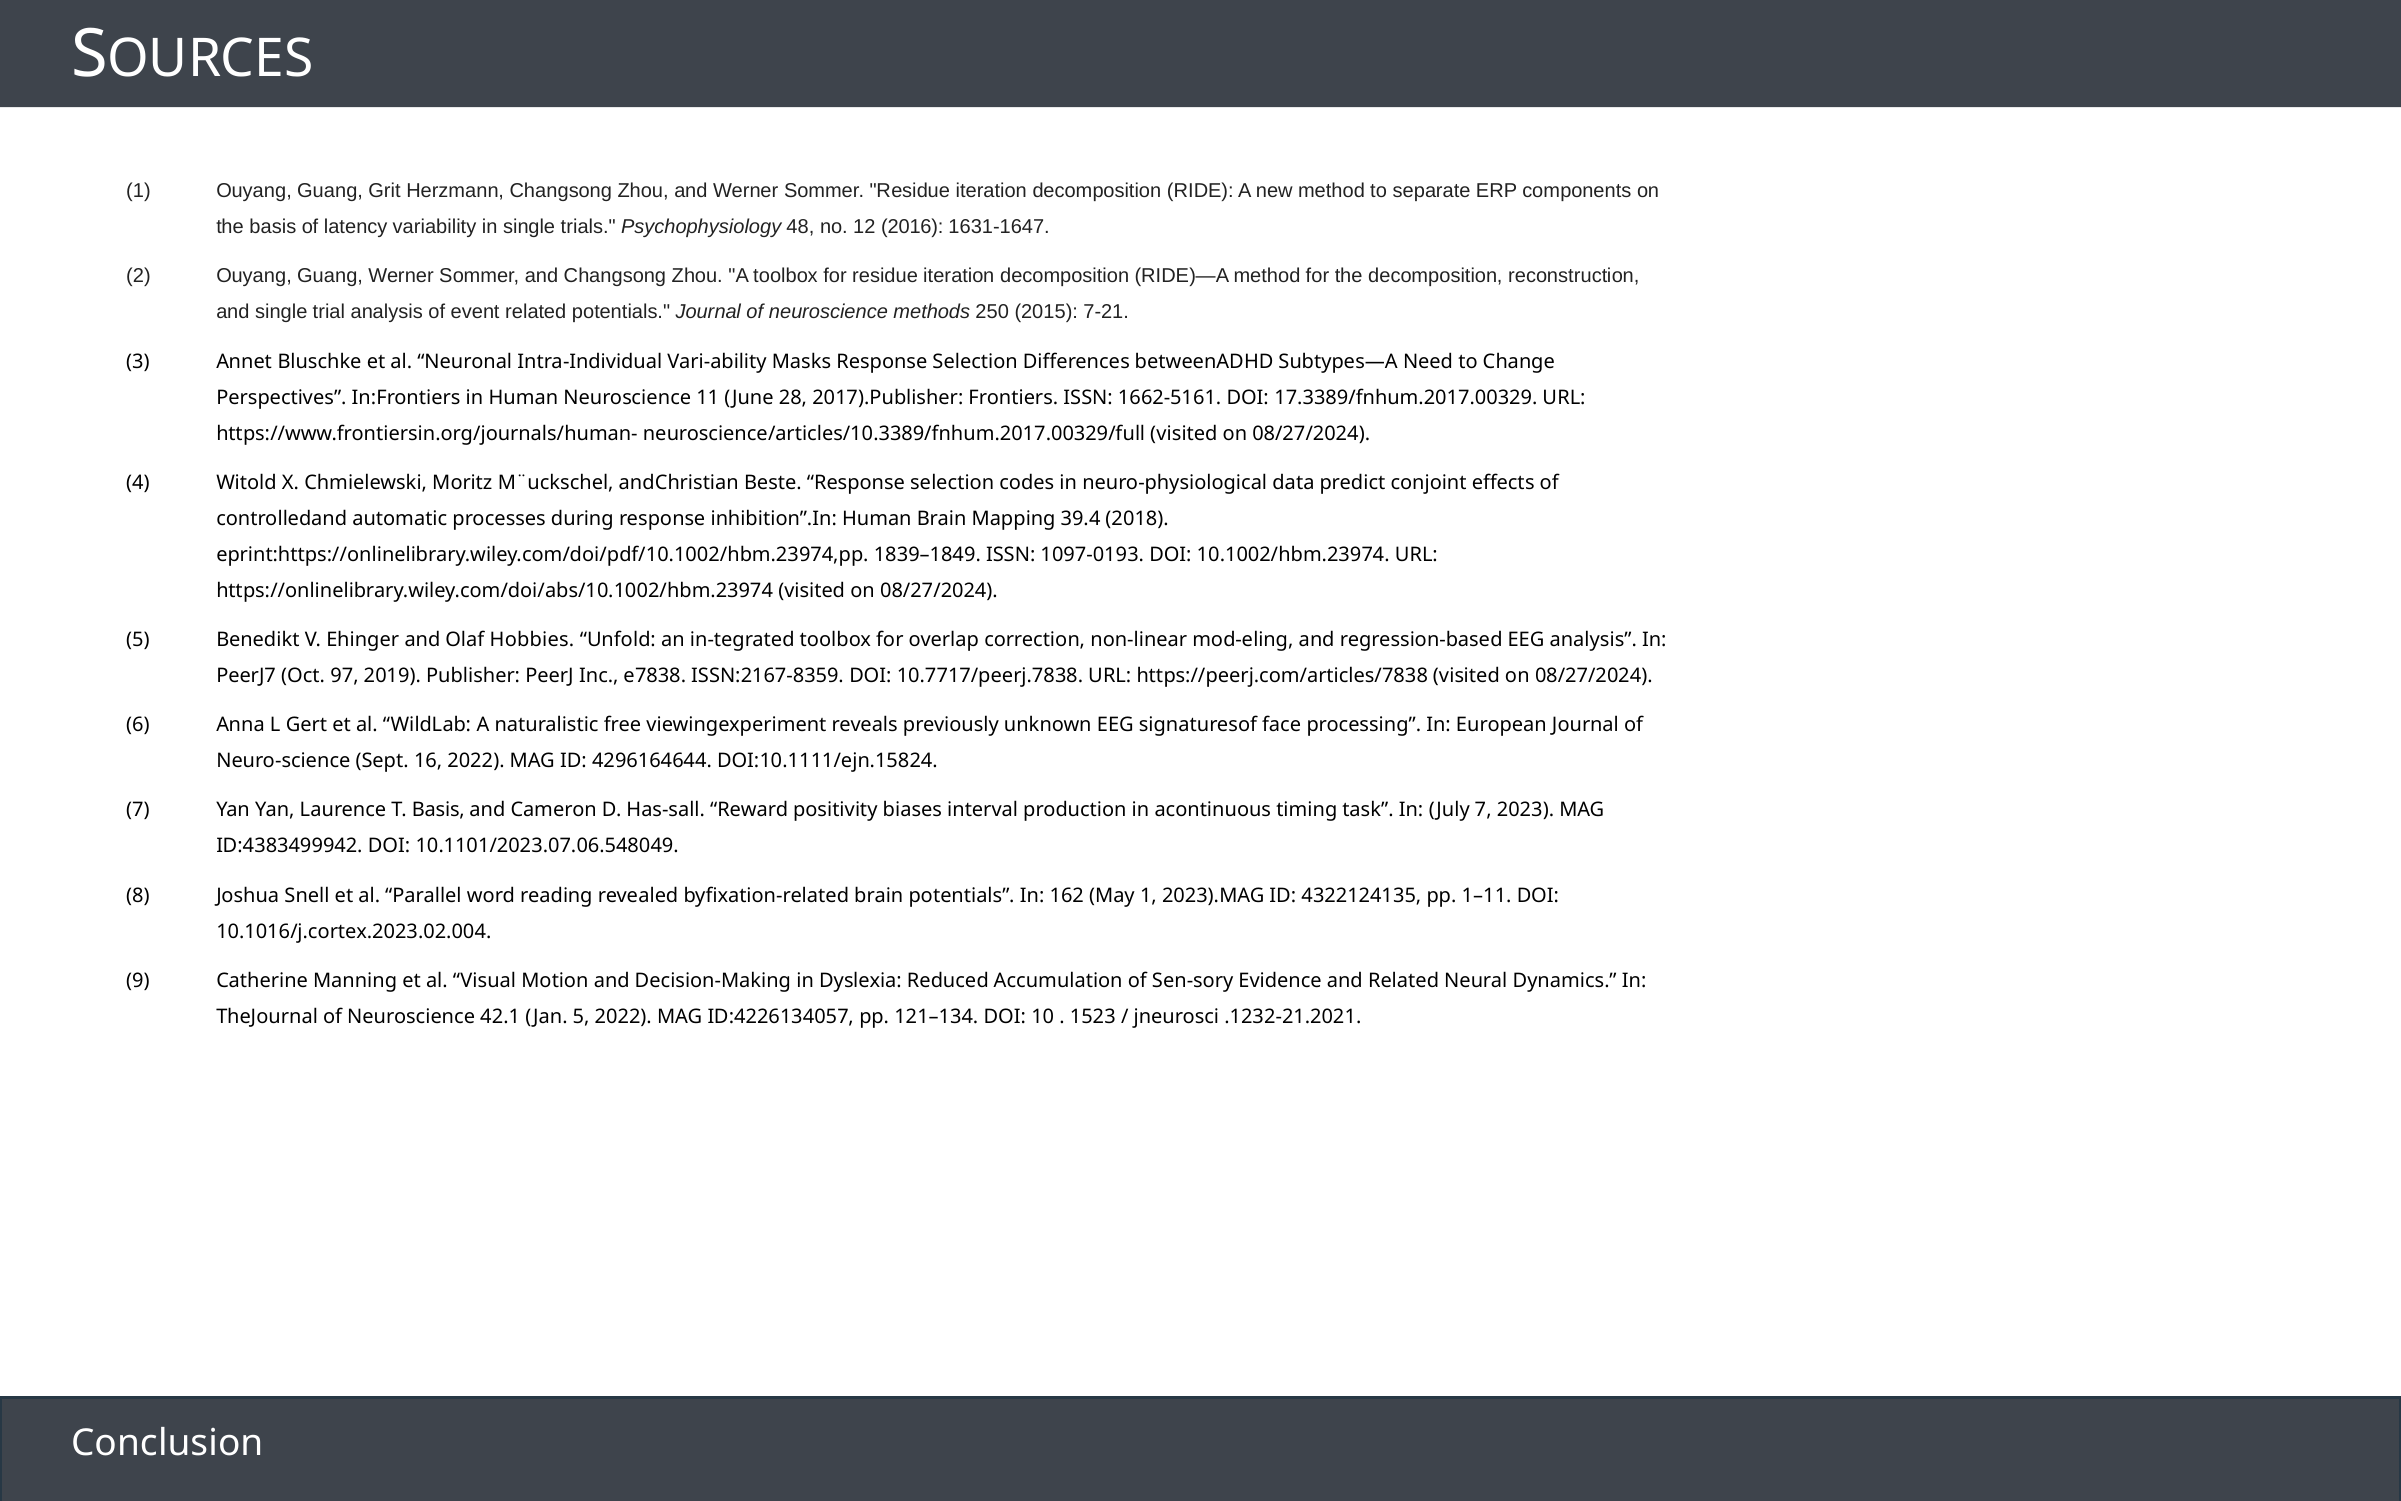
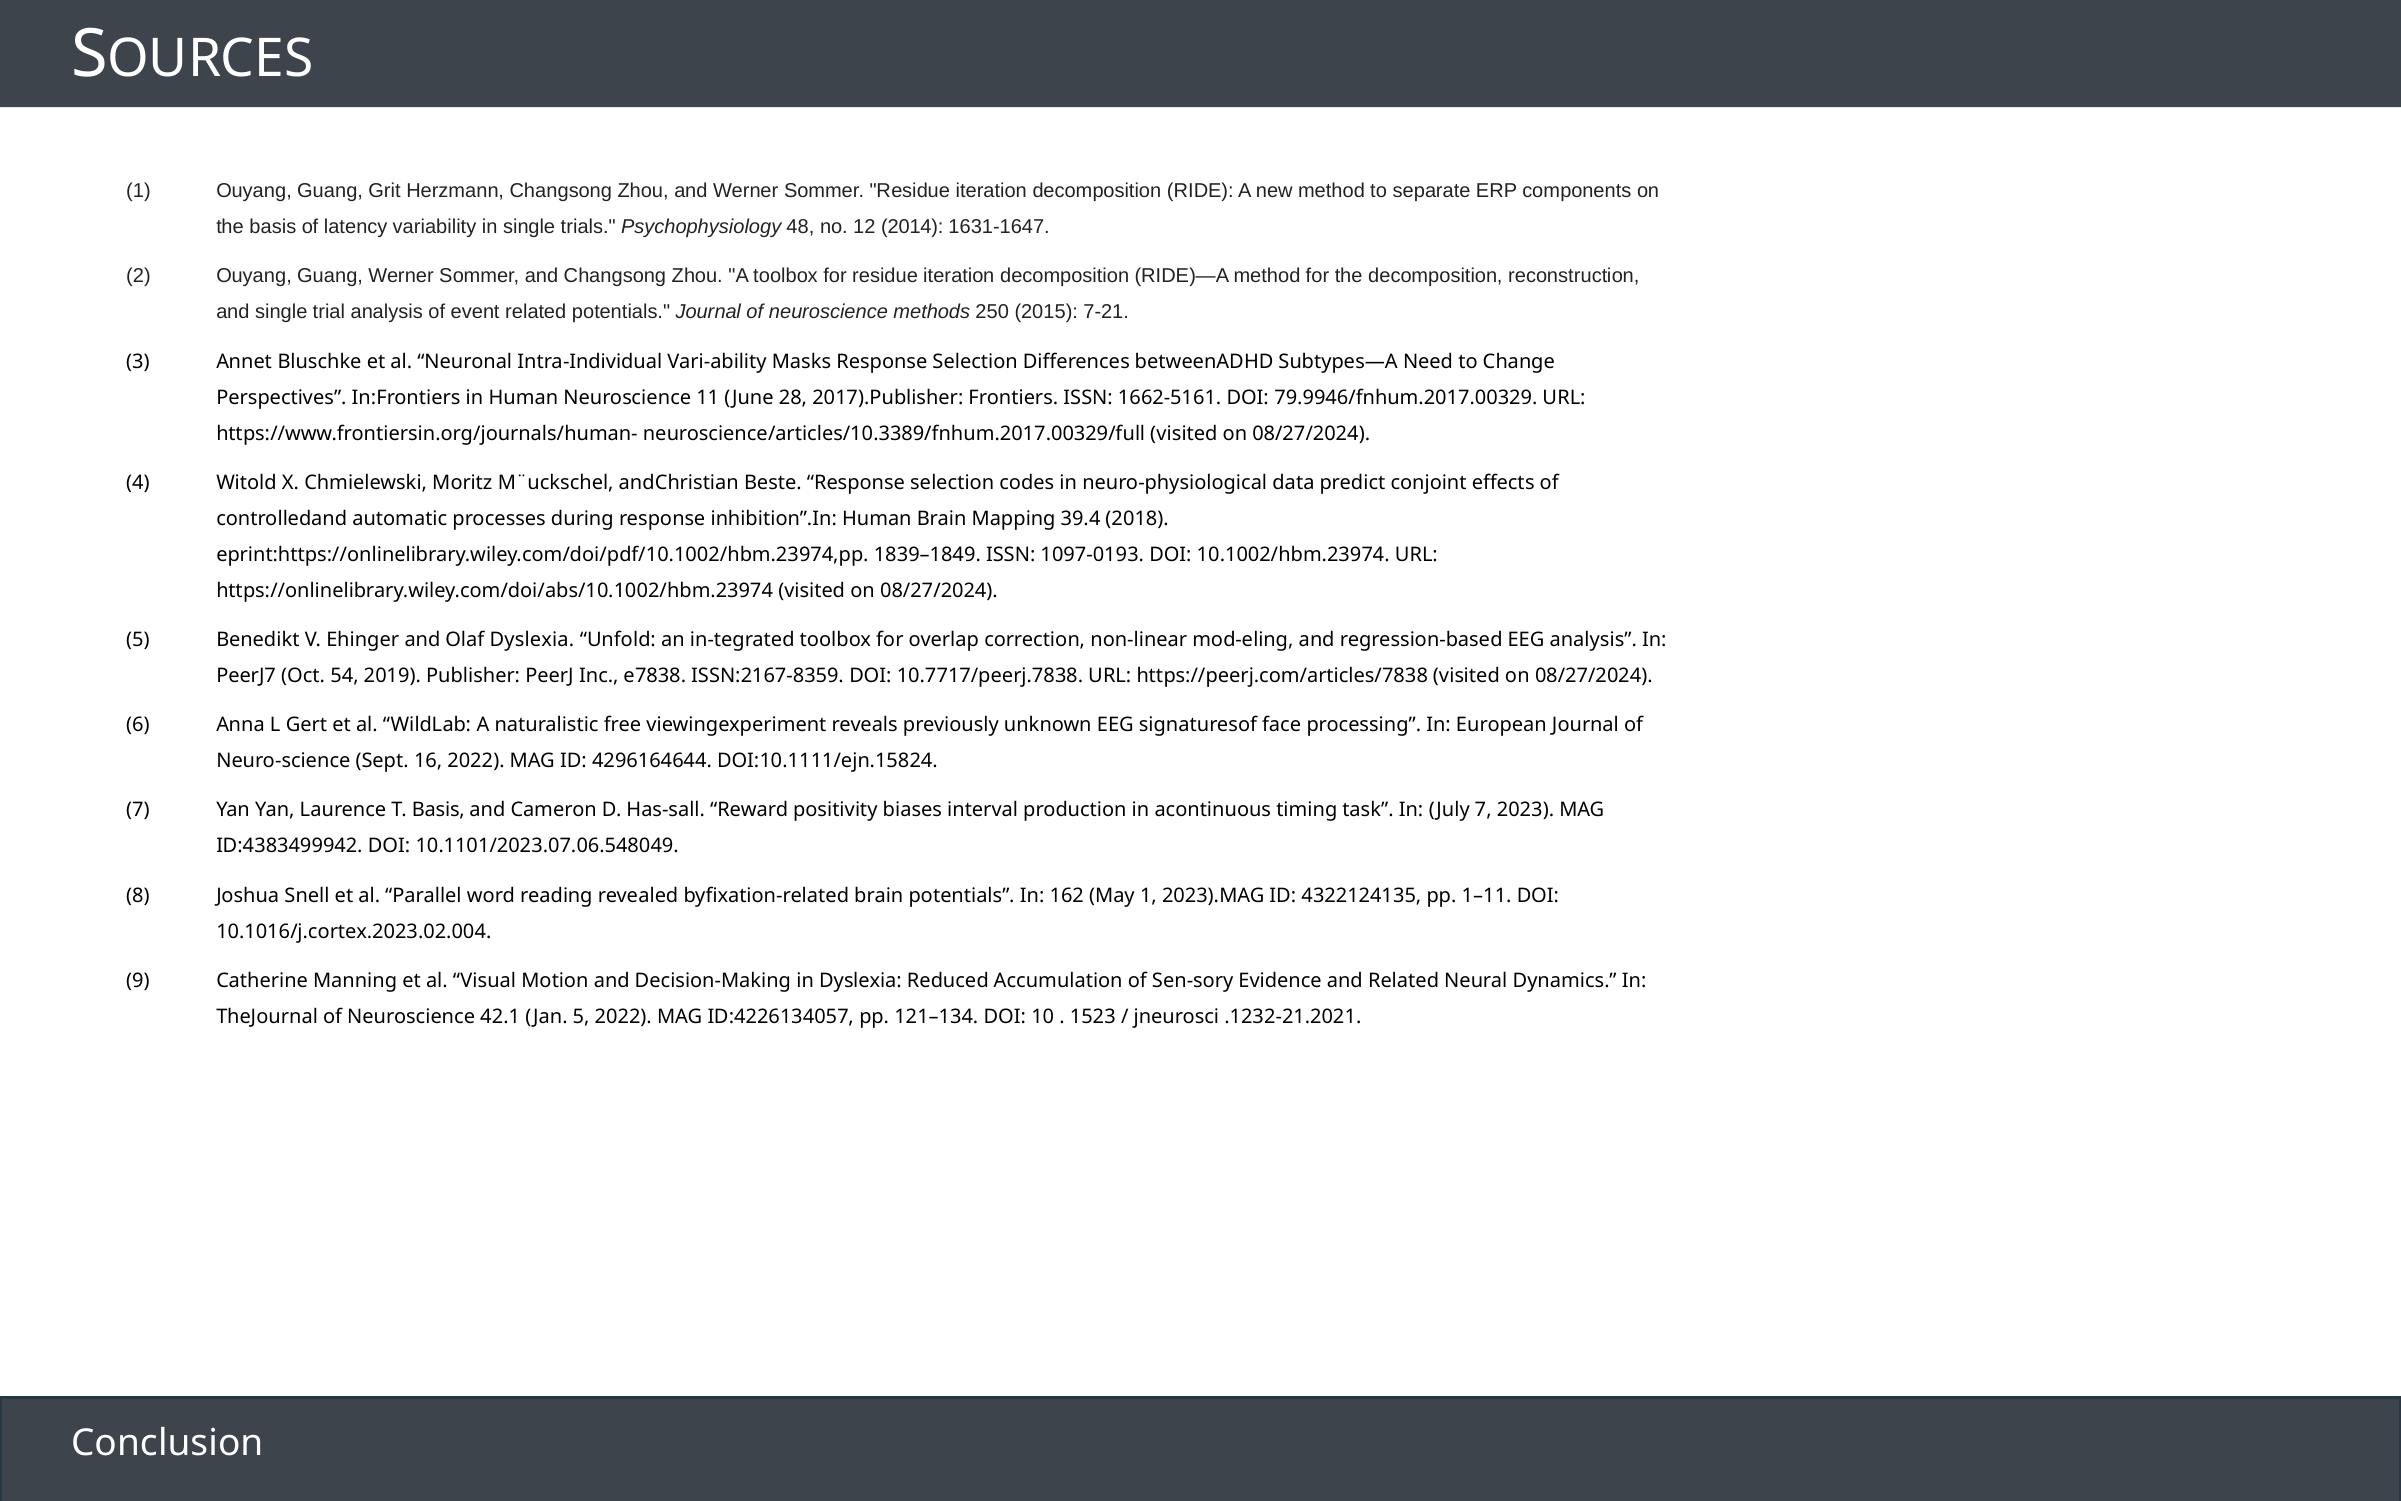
2016: 2016 -> 2014 (912, 227)
17.3389/fnhum.2017.00329: 17.3389/fnhum.2017.00329 -> 79.9946/fnhum.2017.00329 (1406, 397)
Olaf Hobbies: Hobbies -> Dyslexia (532, 640)
97: 97 -> 54 (345, 676)
